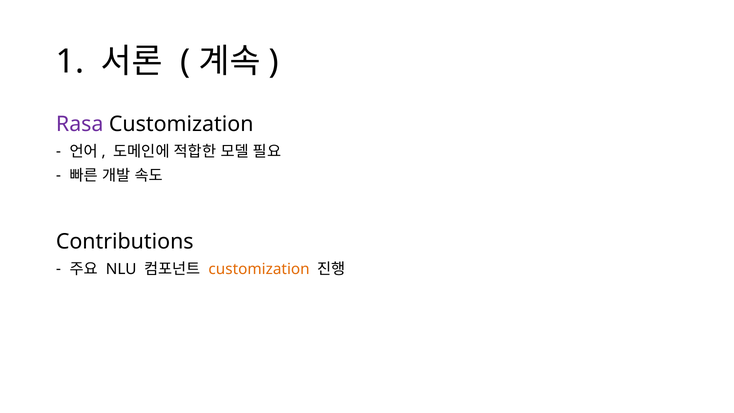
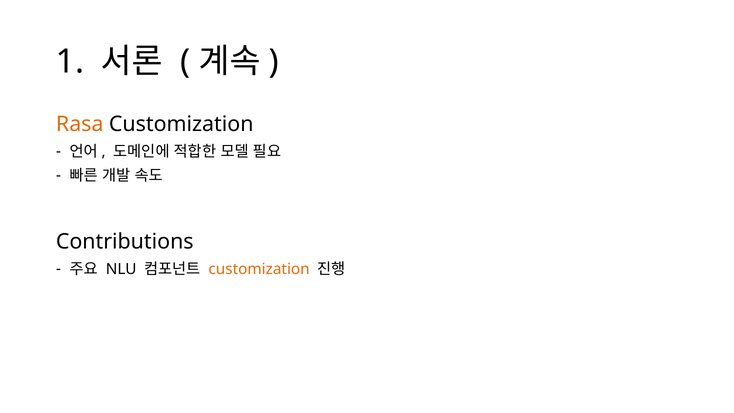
Rasa colour: purple -> orange (80, 124)
